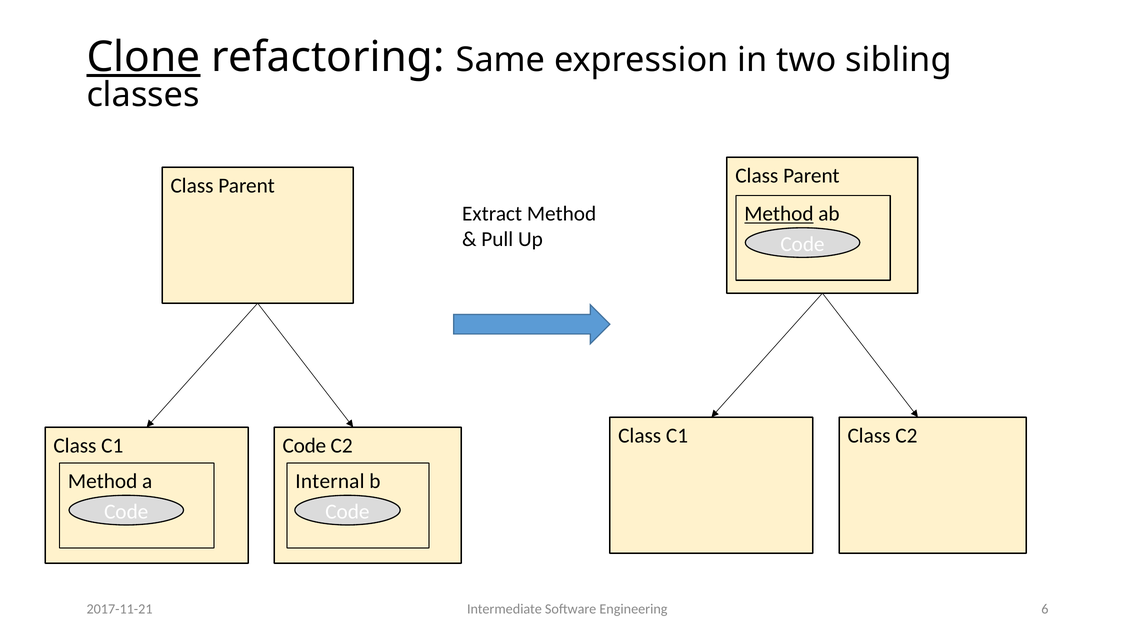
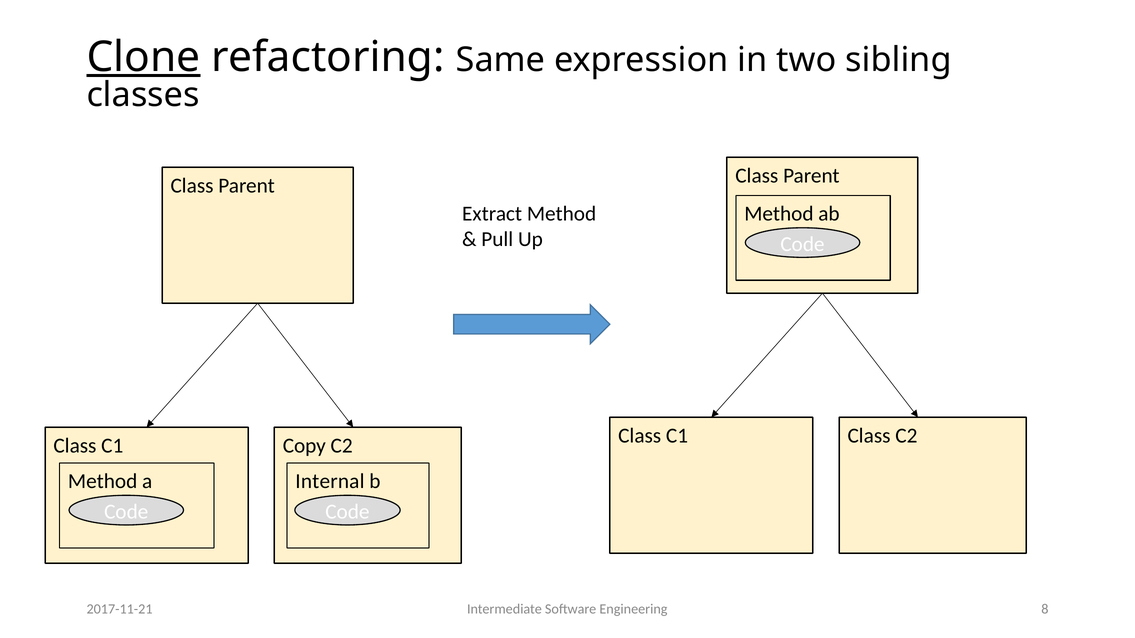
Method underline: present -> none (779, 214)
Code: Code -> Copy (304, 446)
6: 6 -> 8 (1045, 610)
